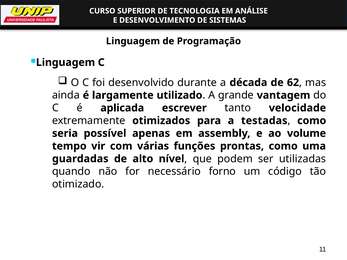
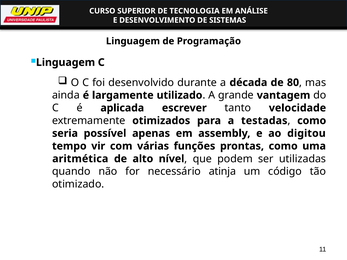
62: 62 -> 80 (293, 83)
volume: volume -> digitou (306, 133)
guardadas: guardadas -> aritmética (80, 159)
forno: forno -> atinja (222, 172)
